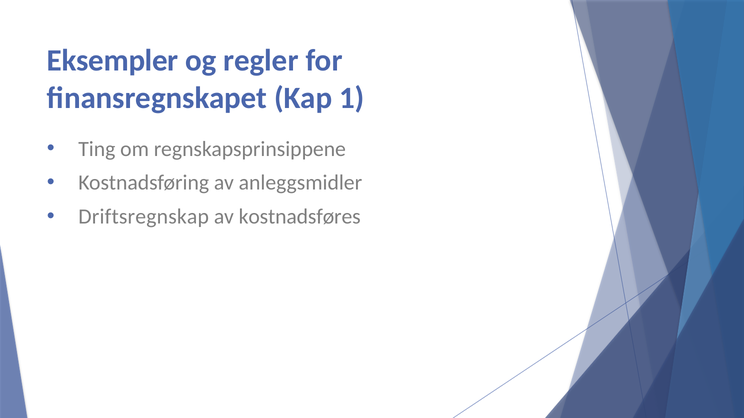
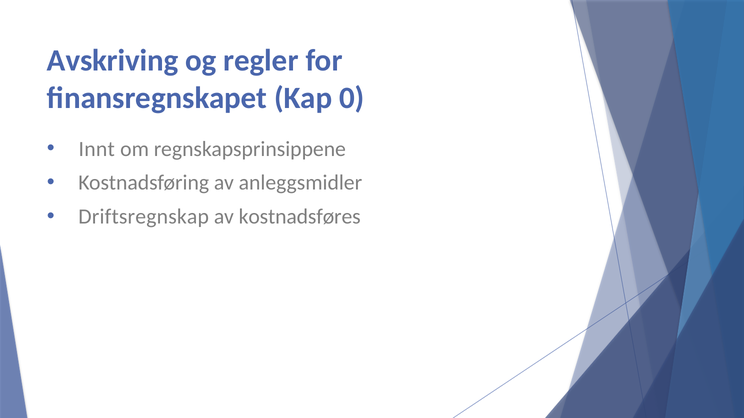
Eksempler: Eksempler -> Avskriving (113, 61)
1: 1 -> 0 (352, 98)
Ting: Ting -> Innt (97, 149)
